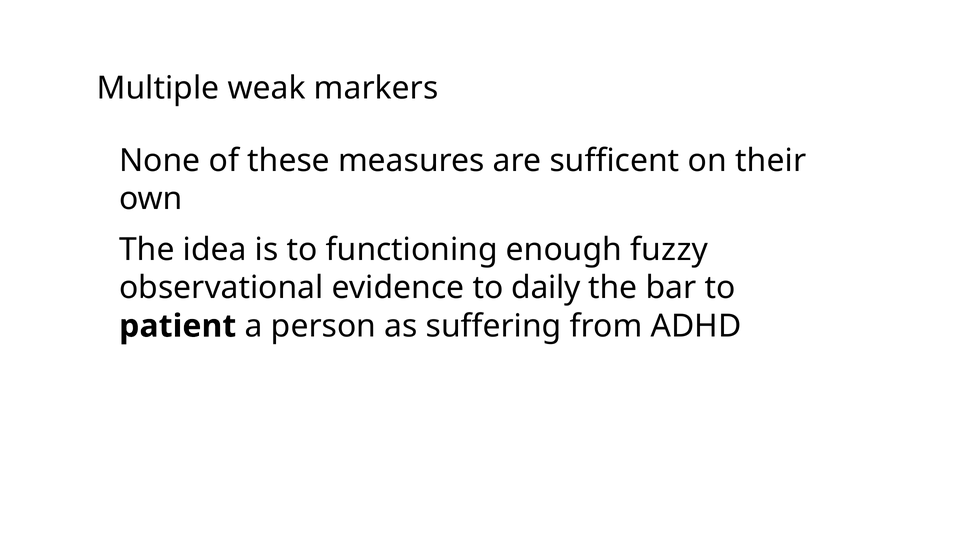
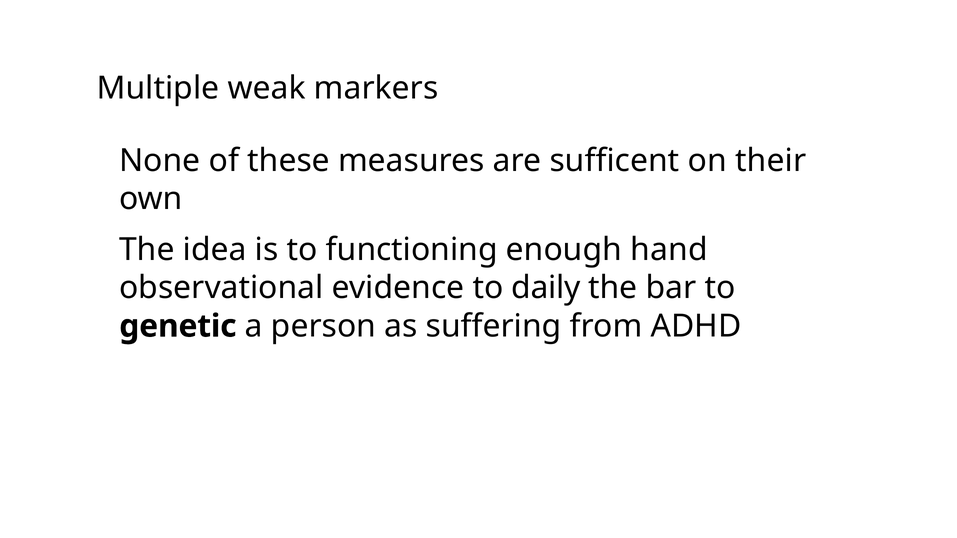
fuzzy: fuzzy -> hand (669, 250)
patient: patient -> genetic (178, 326)
